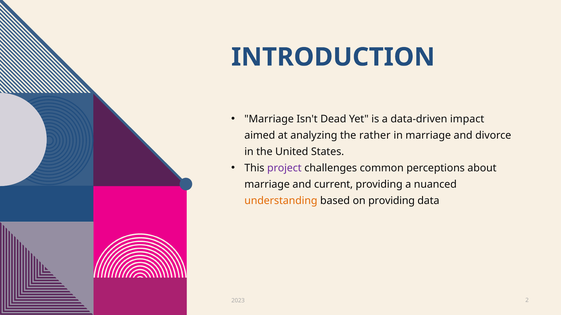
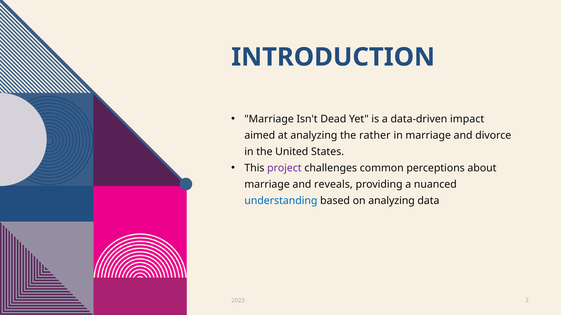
current: current -> reveals (333, 185)
understanding colour: orange -> blue (281, 201)
on providing: providing -> analyzing (392, 201)
